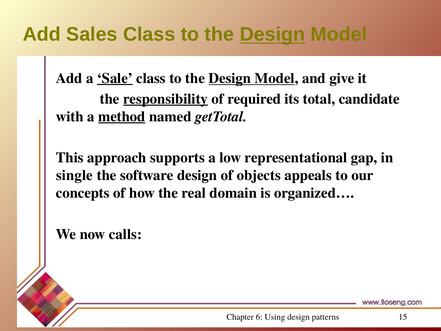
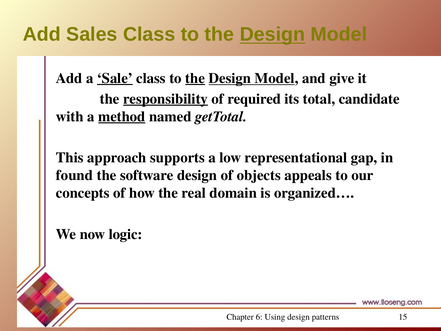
the underline: none -> present (195, 78)
single: single -> found (74, 175)
calls: calls -> logic (126, 234)
